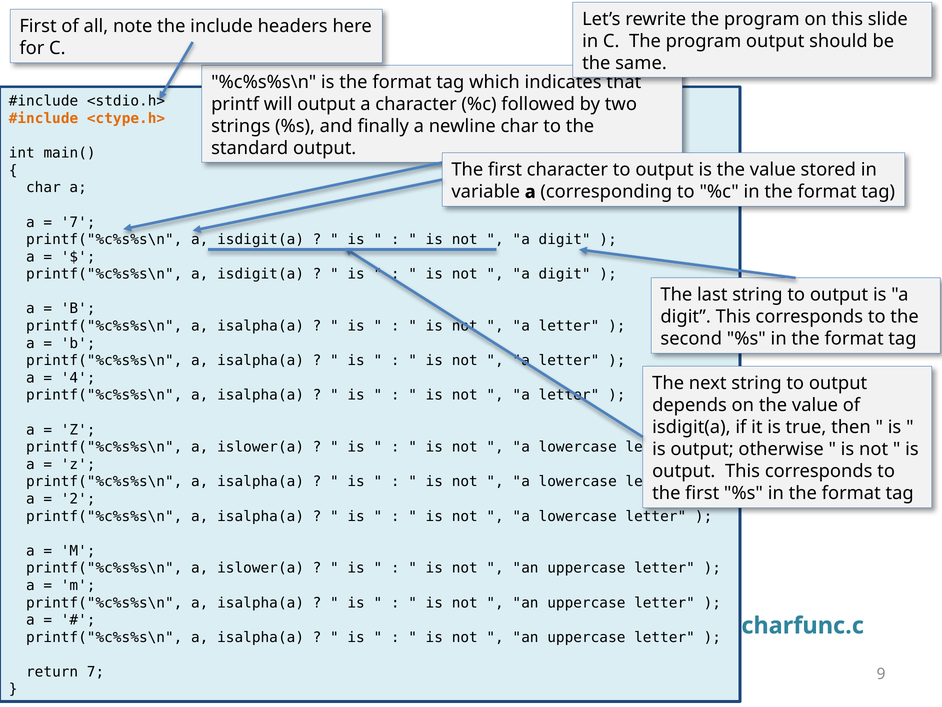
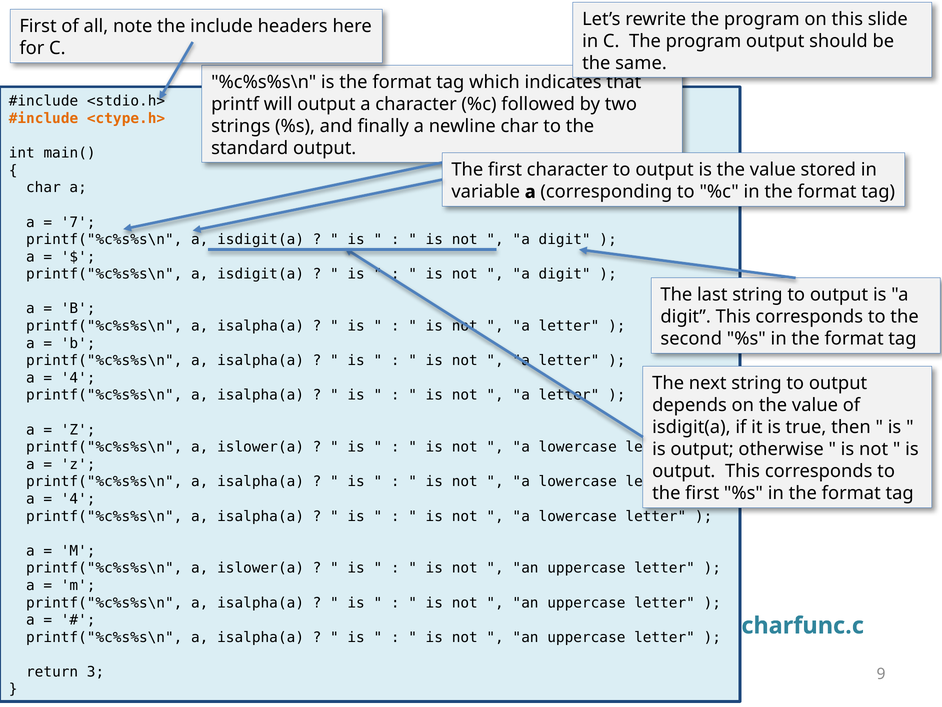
2: 2 -> 4 (78, 499)
return 7: 7 -> 3 (95, 671)
